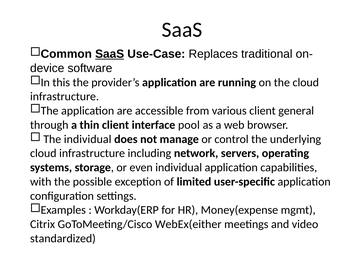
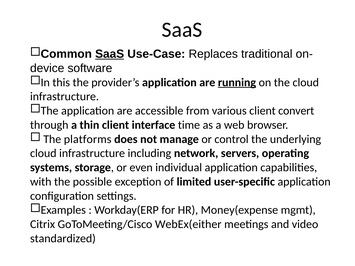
running underline: none -> present (237, 82)
general: general -> convert (296, 111)
pool: pool -> time (189, 125)
The individual: individual -> platforms (88, 139)
